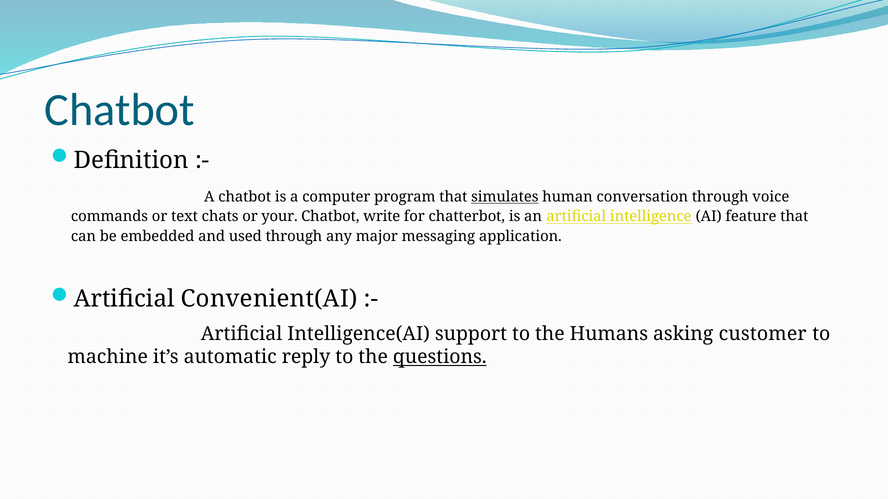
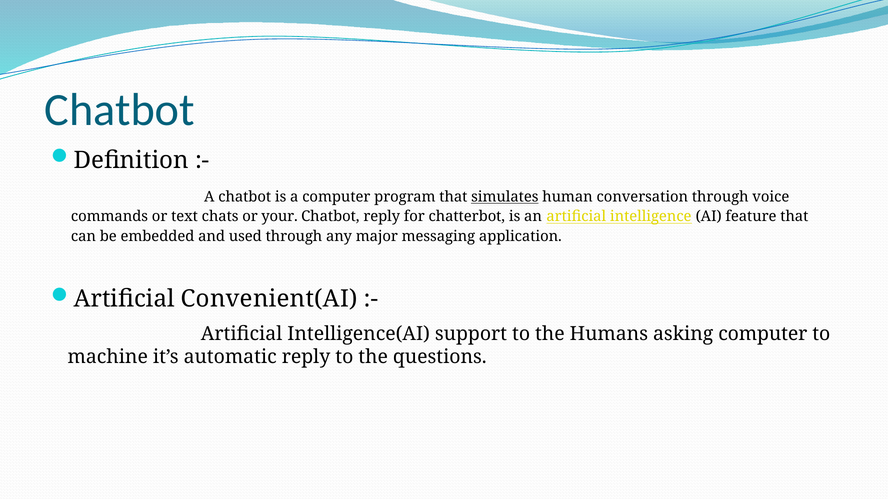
Chatbot write: write -> reply (382, 217)
asking customer: customer -> computer (763, 334)
questions underline: present -> none (440, 357)
